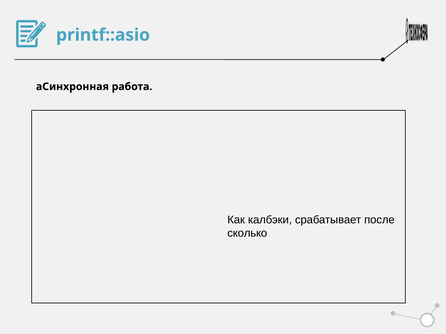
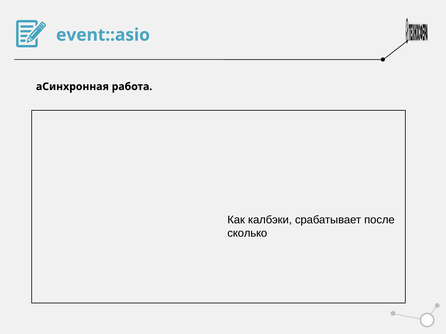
printf::asio: printf::asio -> event::asio (103, 35)
